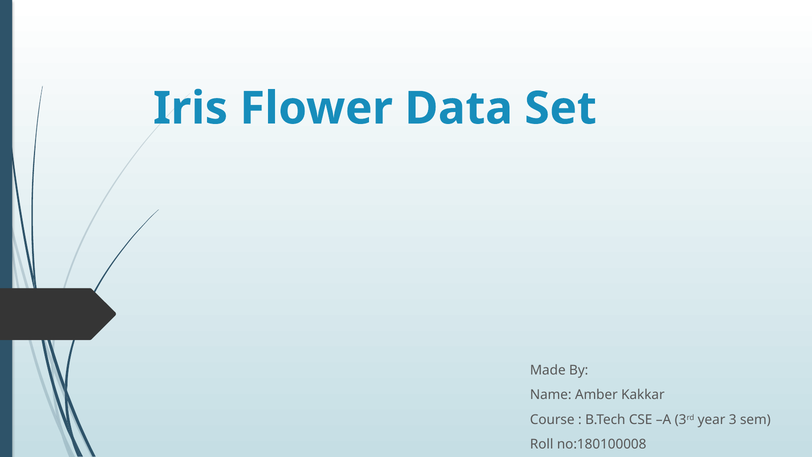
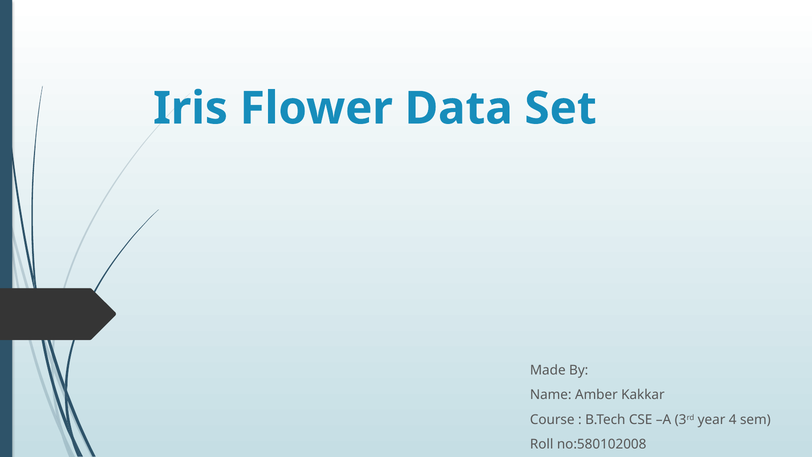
3: 3 -> 4 (733, 419)
no:180100008: no:180100008 -> no:580102008 (602, 444)
